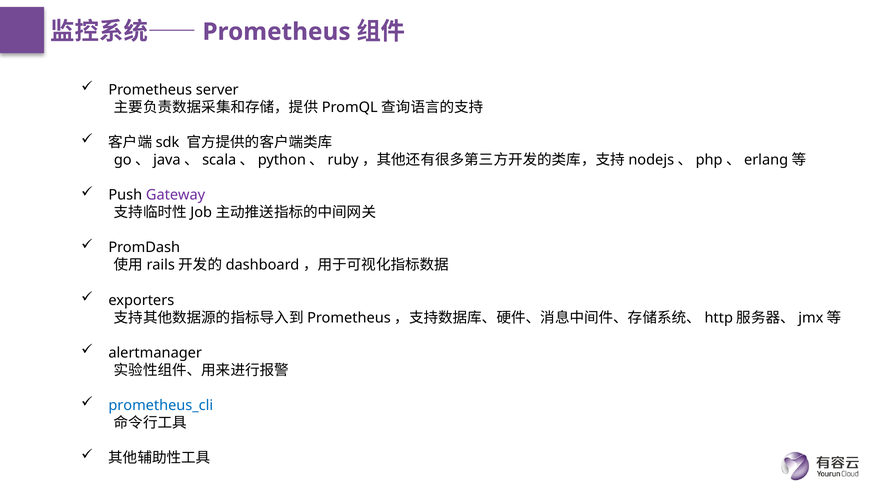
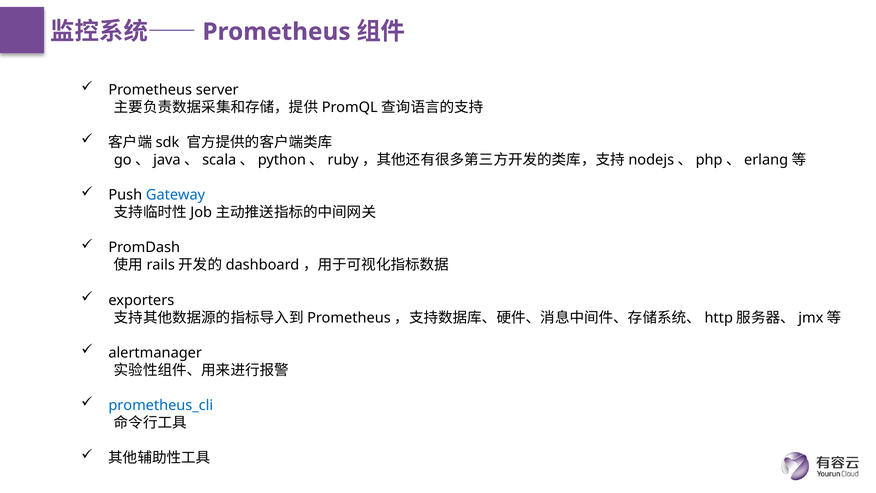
Gateway colour: purple -> blue (176, 195)
